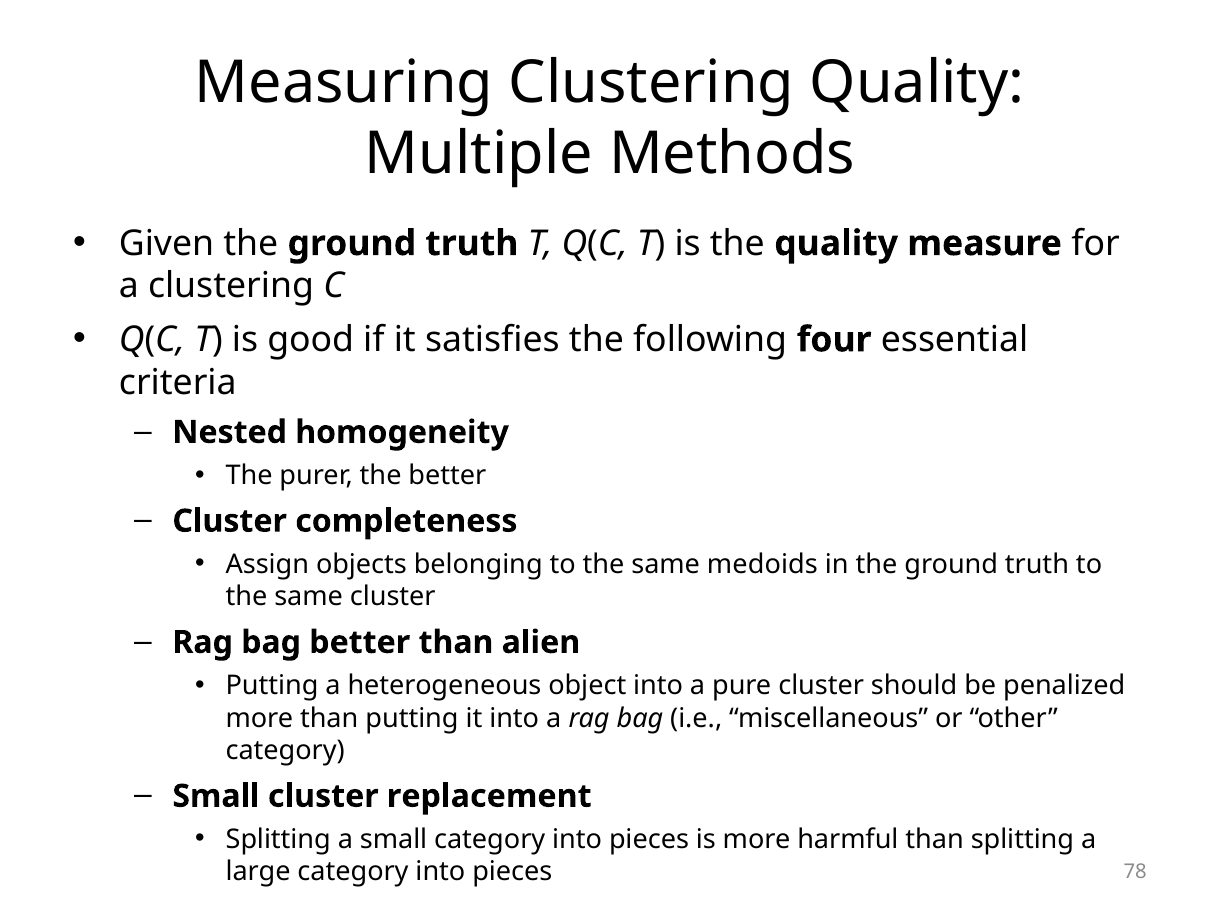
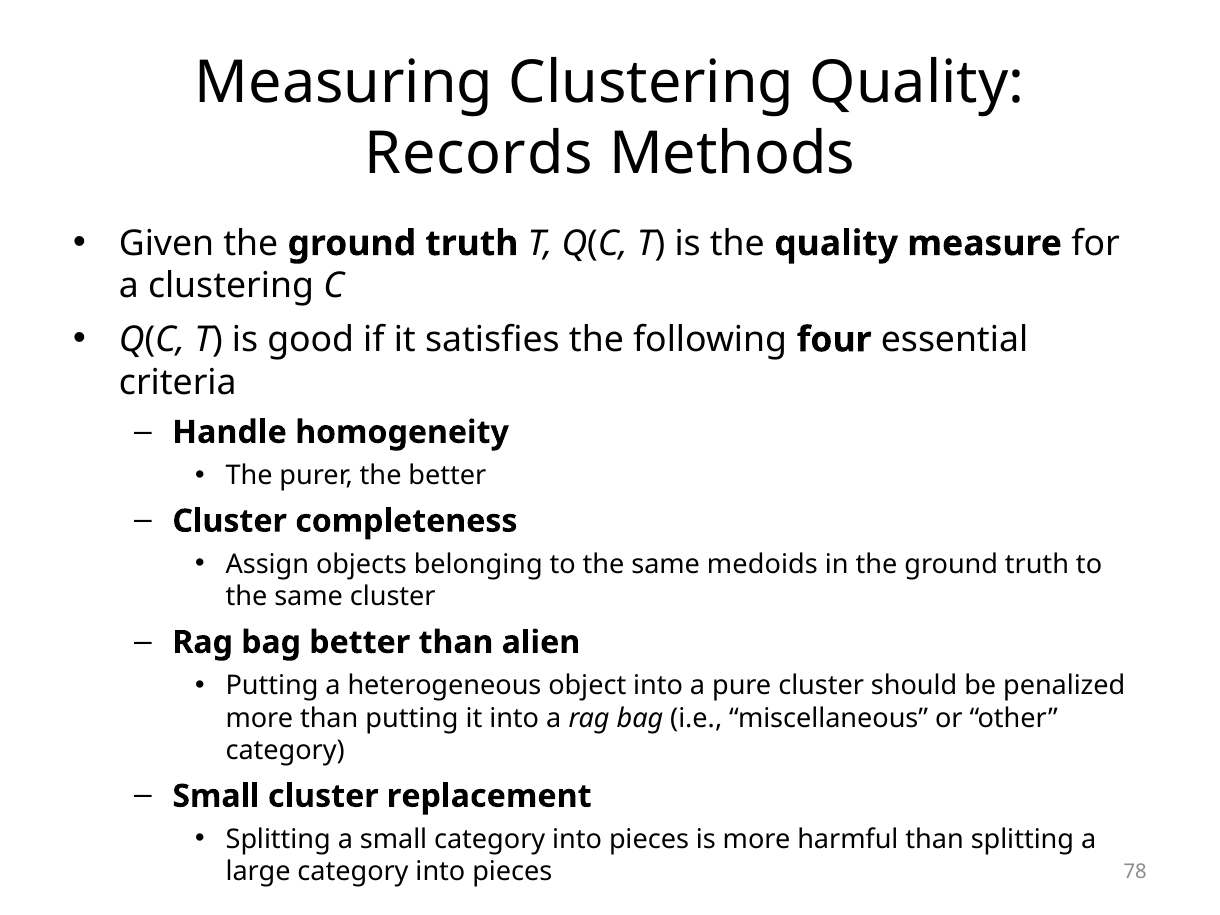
Multiple: Multiple -> Records (479, 154)
Nested: Nested -> Handle (230, 432)
